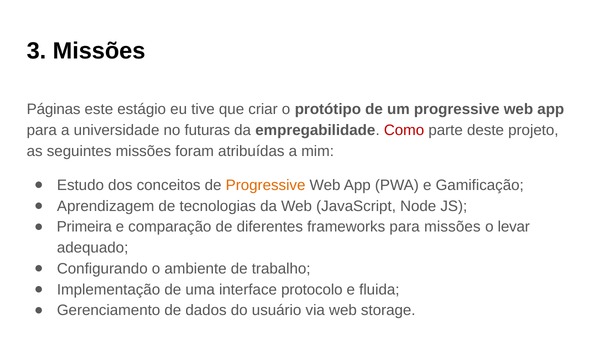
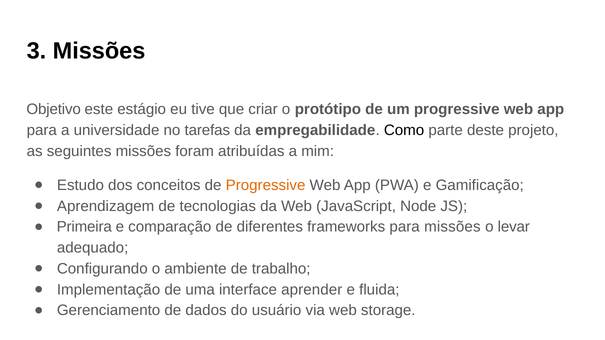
Páginas: Páginas -> Objetivo (54, 109)
futuras: futuras -> tarefas (207, 130)
Como colour: red -> black (404, 130)
protocolo: protocolo -> aprender (312, 290)
